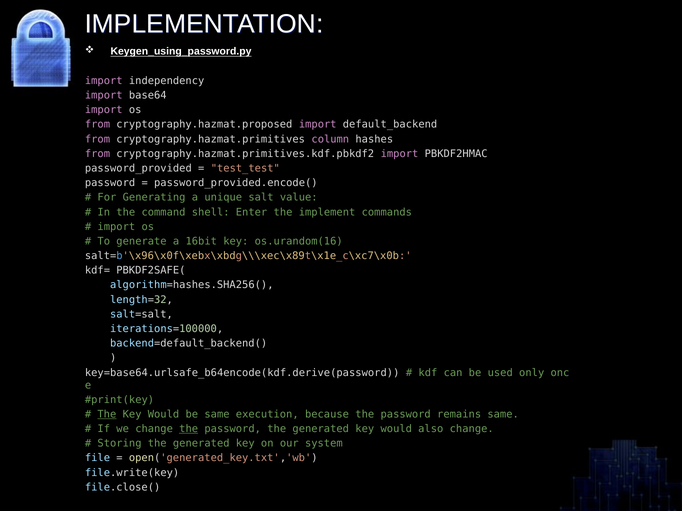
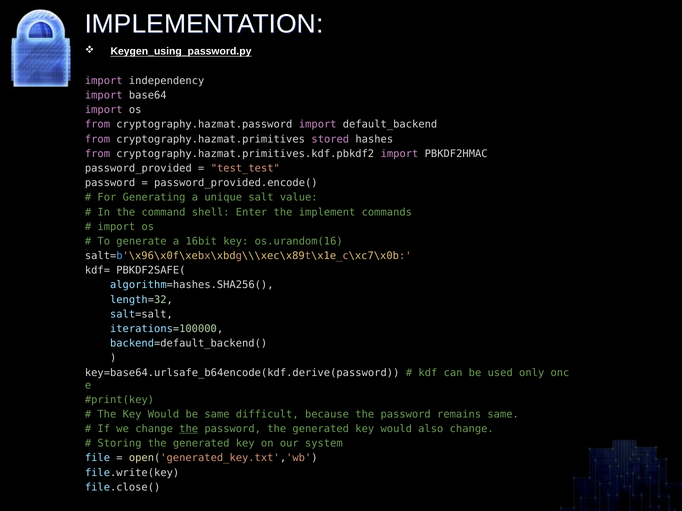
cryptography.hazmat.proposed: cryptography.hazmat.proposed -> cryptography.hazmat.password (204, 125)
column: column -> stored (330, 139)
The underline: present -> none (107, 415)
execution: execution -> difficult (267, 415)
